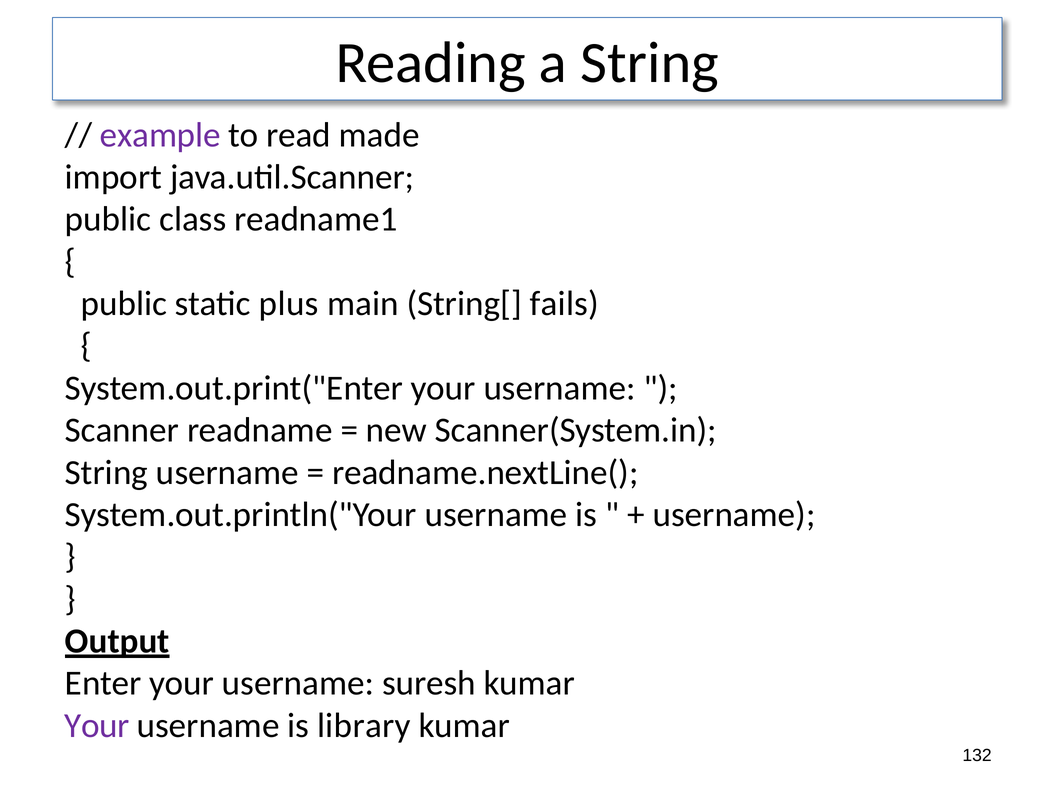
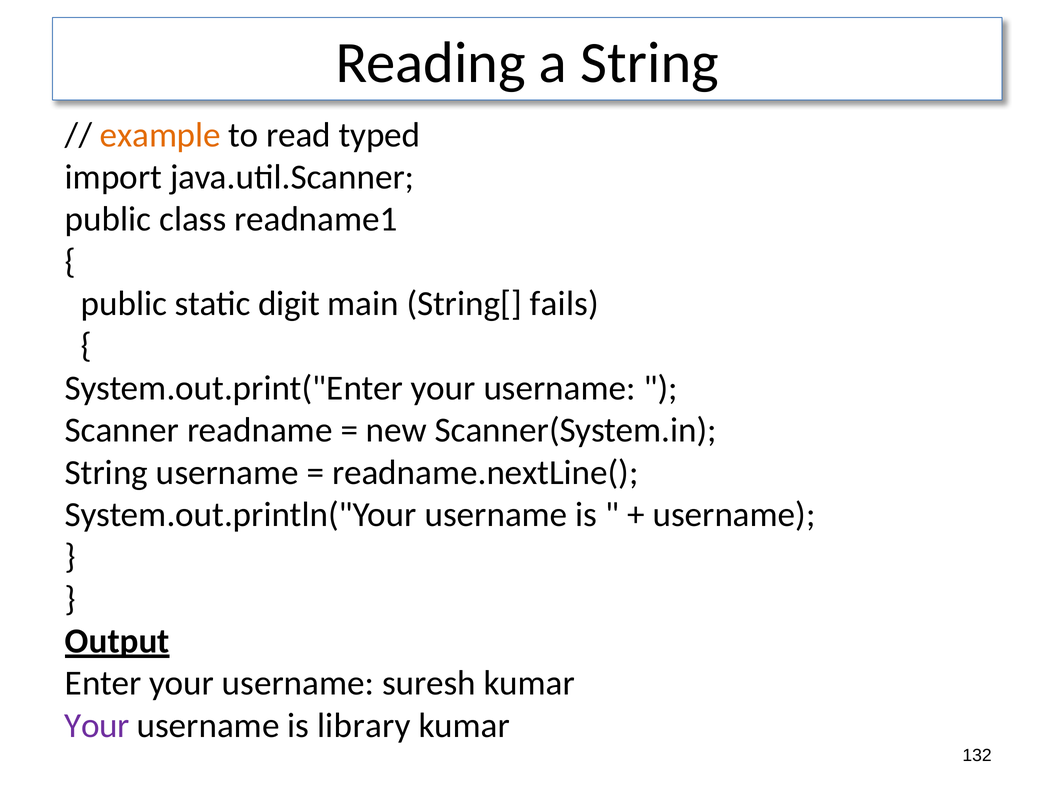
example colour: purple -> orange (160, 135)
made: made -> typed (379, 135)
plus: plus -> digit (289, 304)
